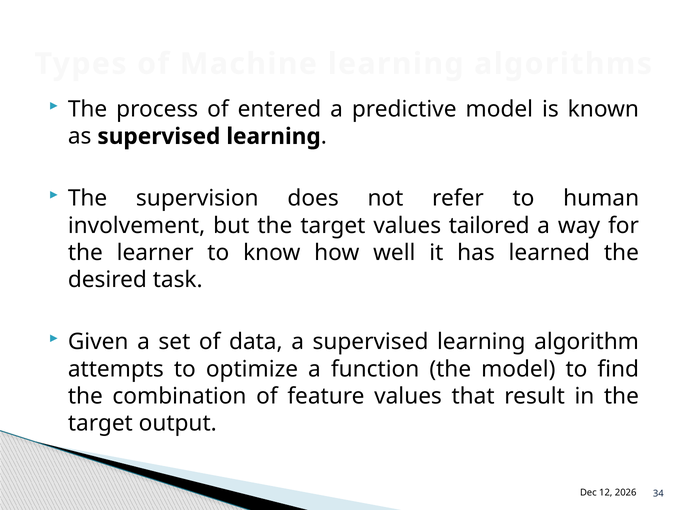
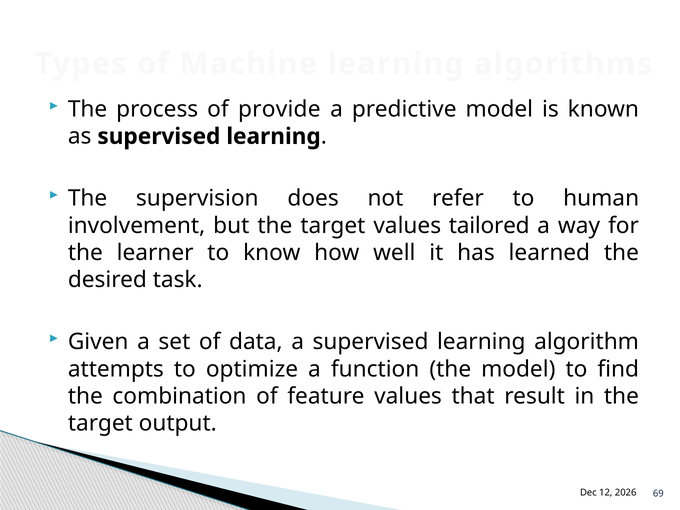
entered: entered -> provide (279, 109)
34: 34 -> 69 (658, 494)
